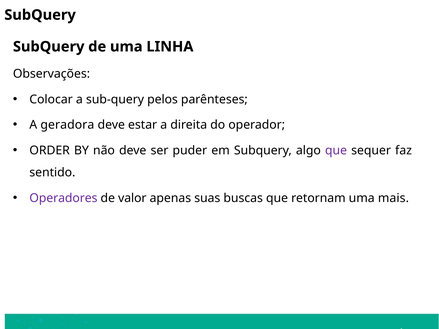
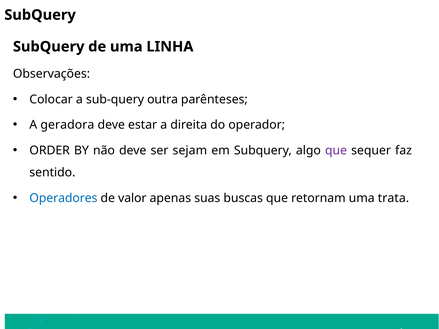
pelos: pelos -> outra (163, 99)
puder: puder -> sejam (190, 151)
Operadores colour: purple -> blue (63, 198)
mais: mais -> trata (393, 198)
